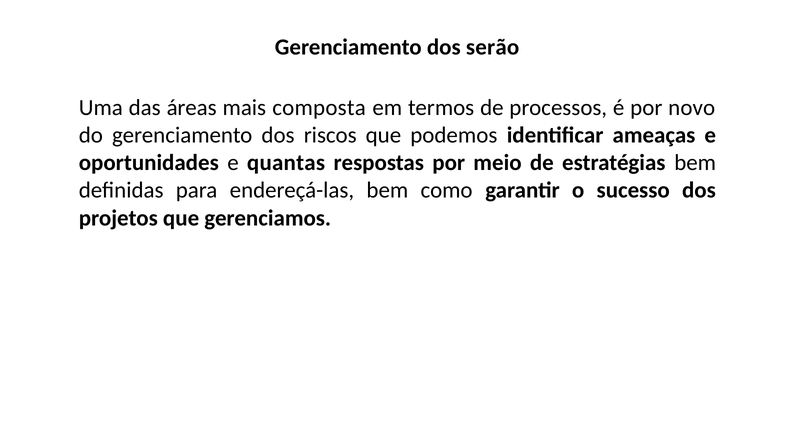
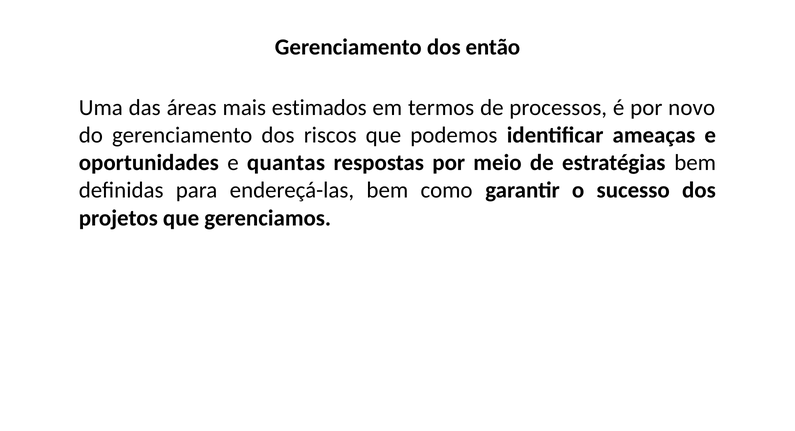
serão: serão -> então (493, 47)
composta: composta -> estimados (319, 108)
